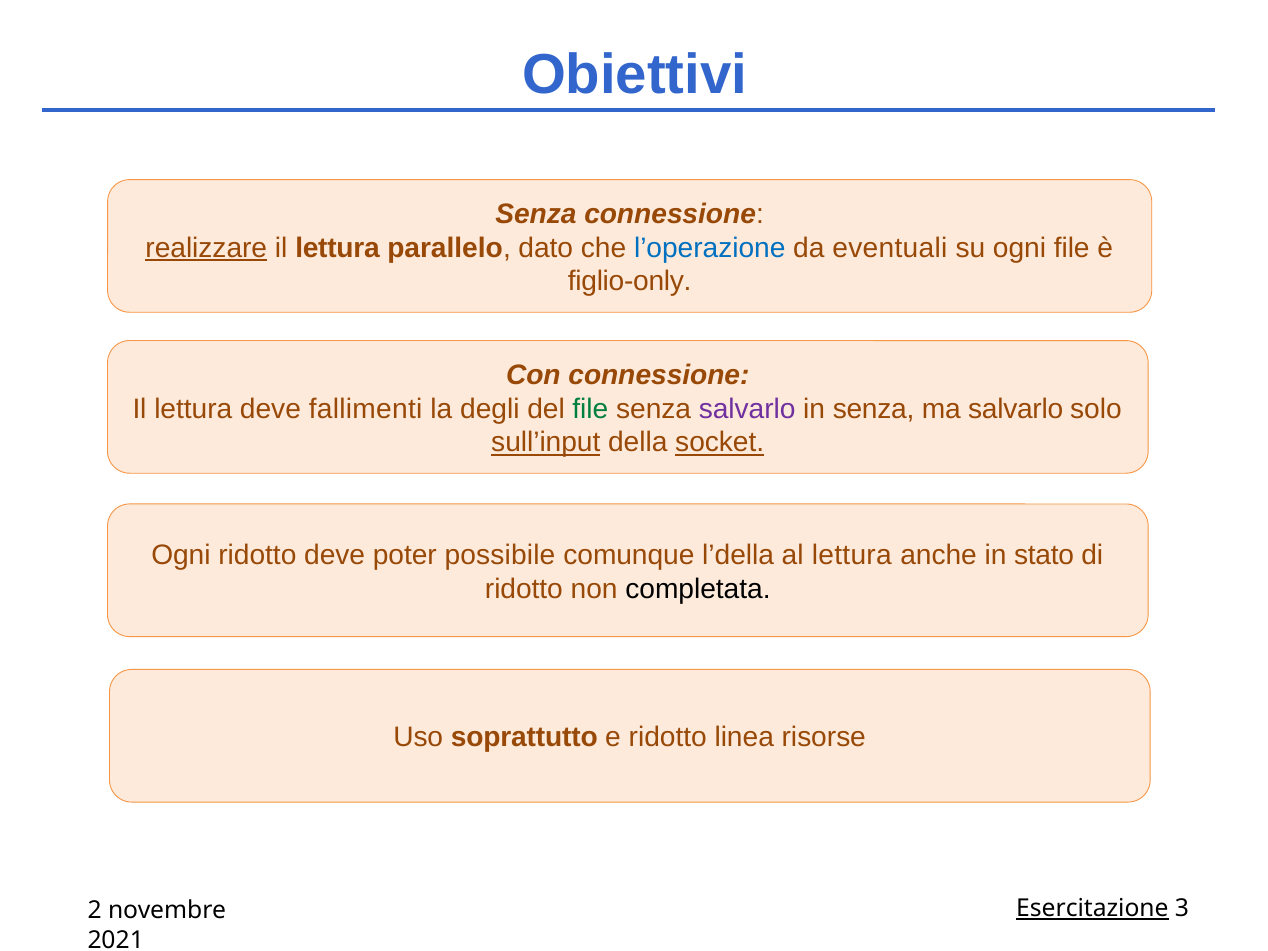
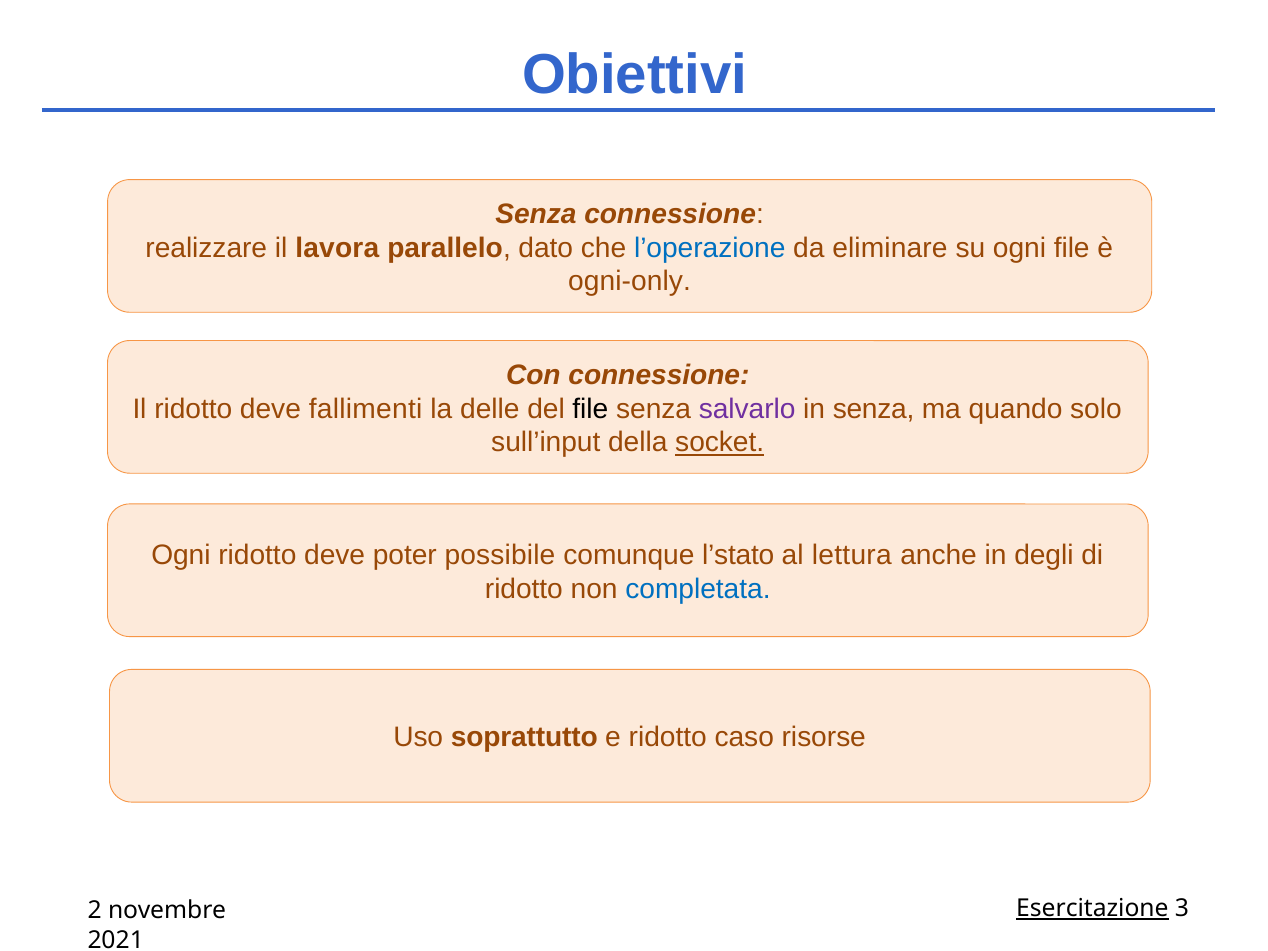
realizzare underline: present -> none (206, 248)
lettura: lettura -> lavora (337, 248)
eventuali: eventuali -> eliminare (890, 248)
figlio-only: figlio-only -> ogni-only (630, 282)
lettura: lettura -> ridotto (193, 409)
degli: degli -> delle (490, 409)
file colour: green -> black (590, 409)
ma salvarlo: salvarlo -> quando (1016, 409)
sull’input underline: present -> none (546, 443)
l’della: l’della -> l’stato (738, 555)
stato: stato -> degli (1044, 555)
completata colour: black -> blue (698, 589)
linea: linea -> caso (744, 738)
